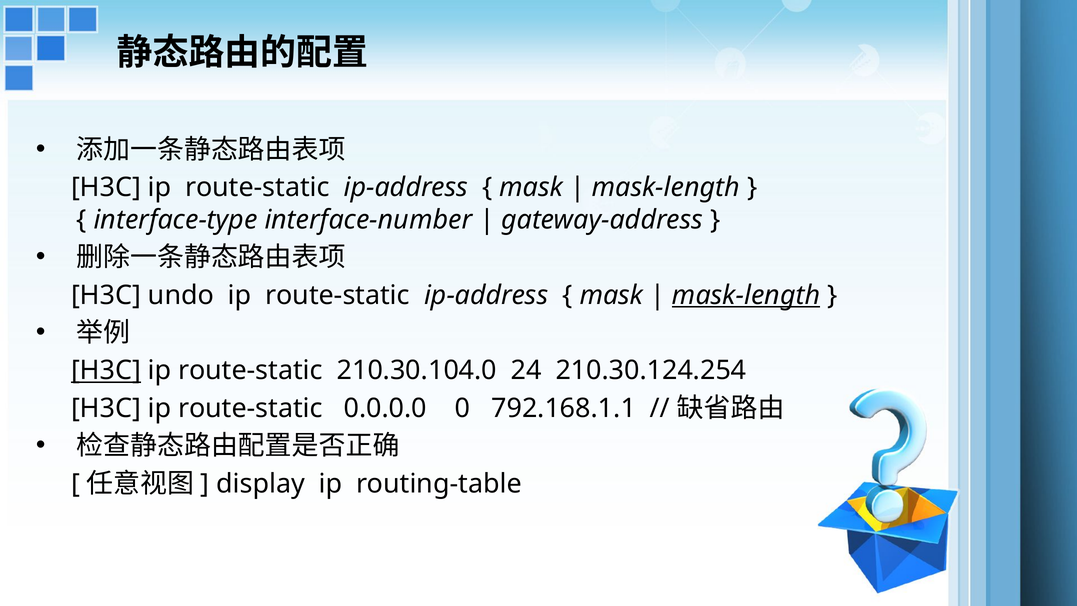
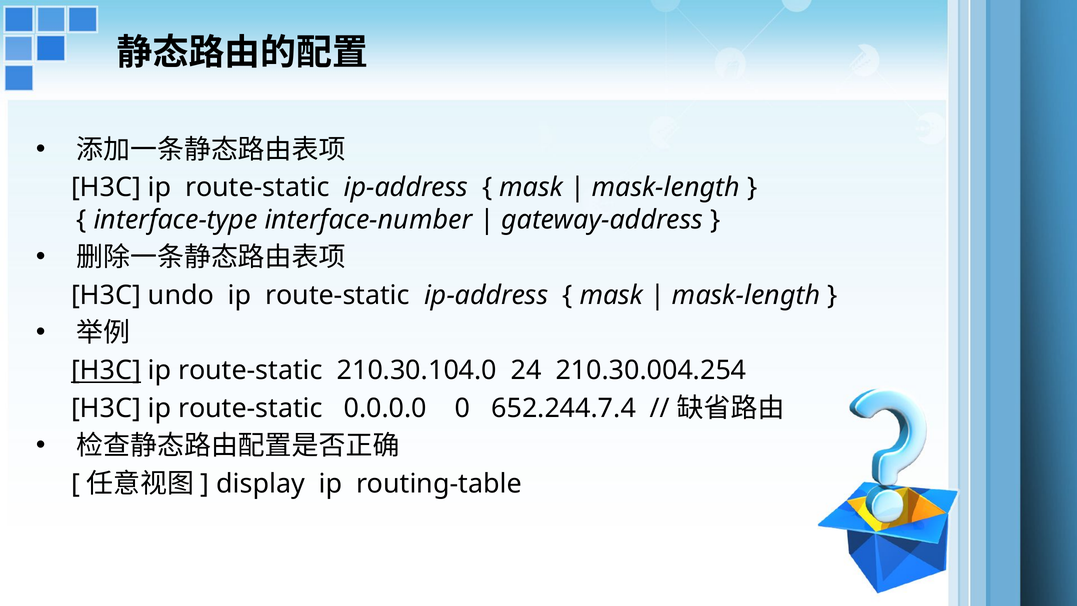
mask-length underline: present -> none (746, 295)
210.30.124.254: 210.30.124.254 -> 210.30.004.254 (651, 370)
792.168.1.1: 792.168.1.1 -> 652.244.7.4 (564, 408)
